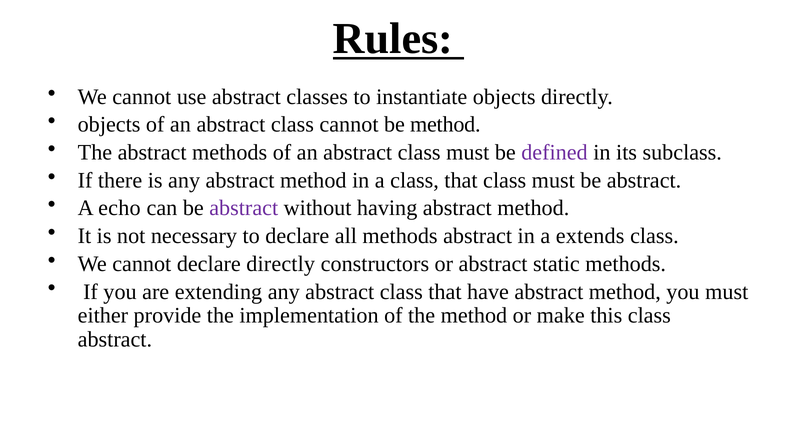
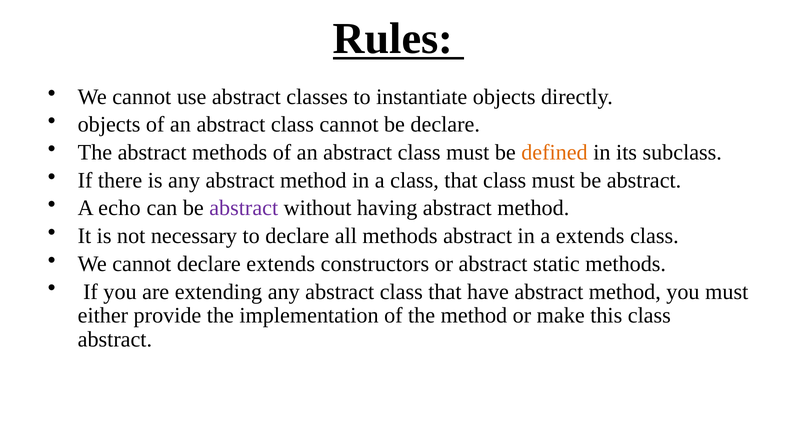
be method: method -> declare (445, 125)
defined colour: purple -> orange (554, 153)
declare directly: directly -> extends (281, 264)
